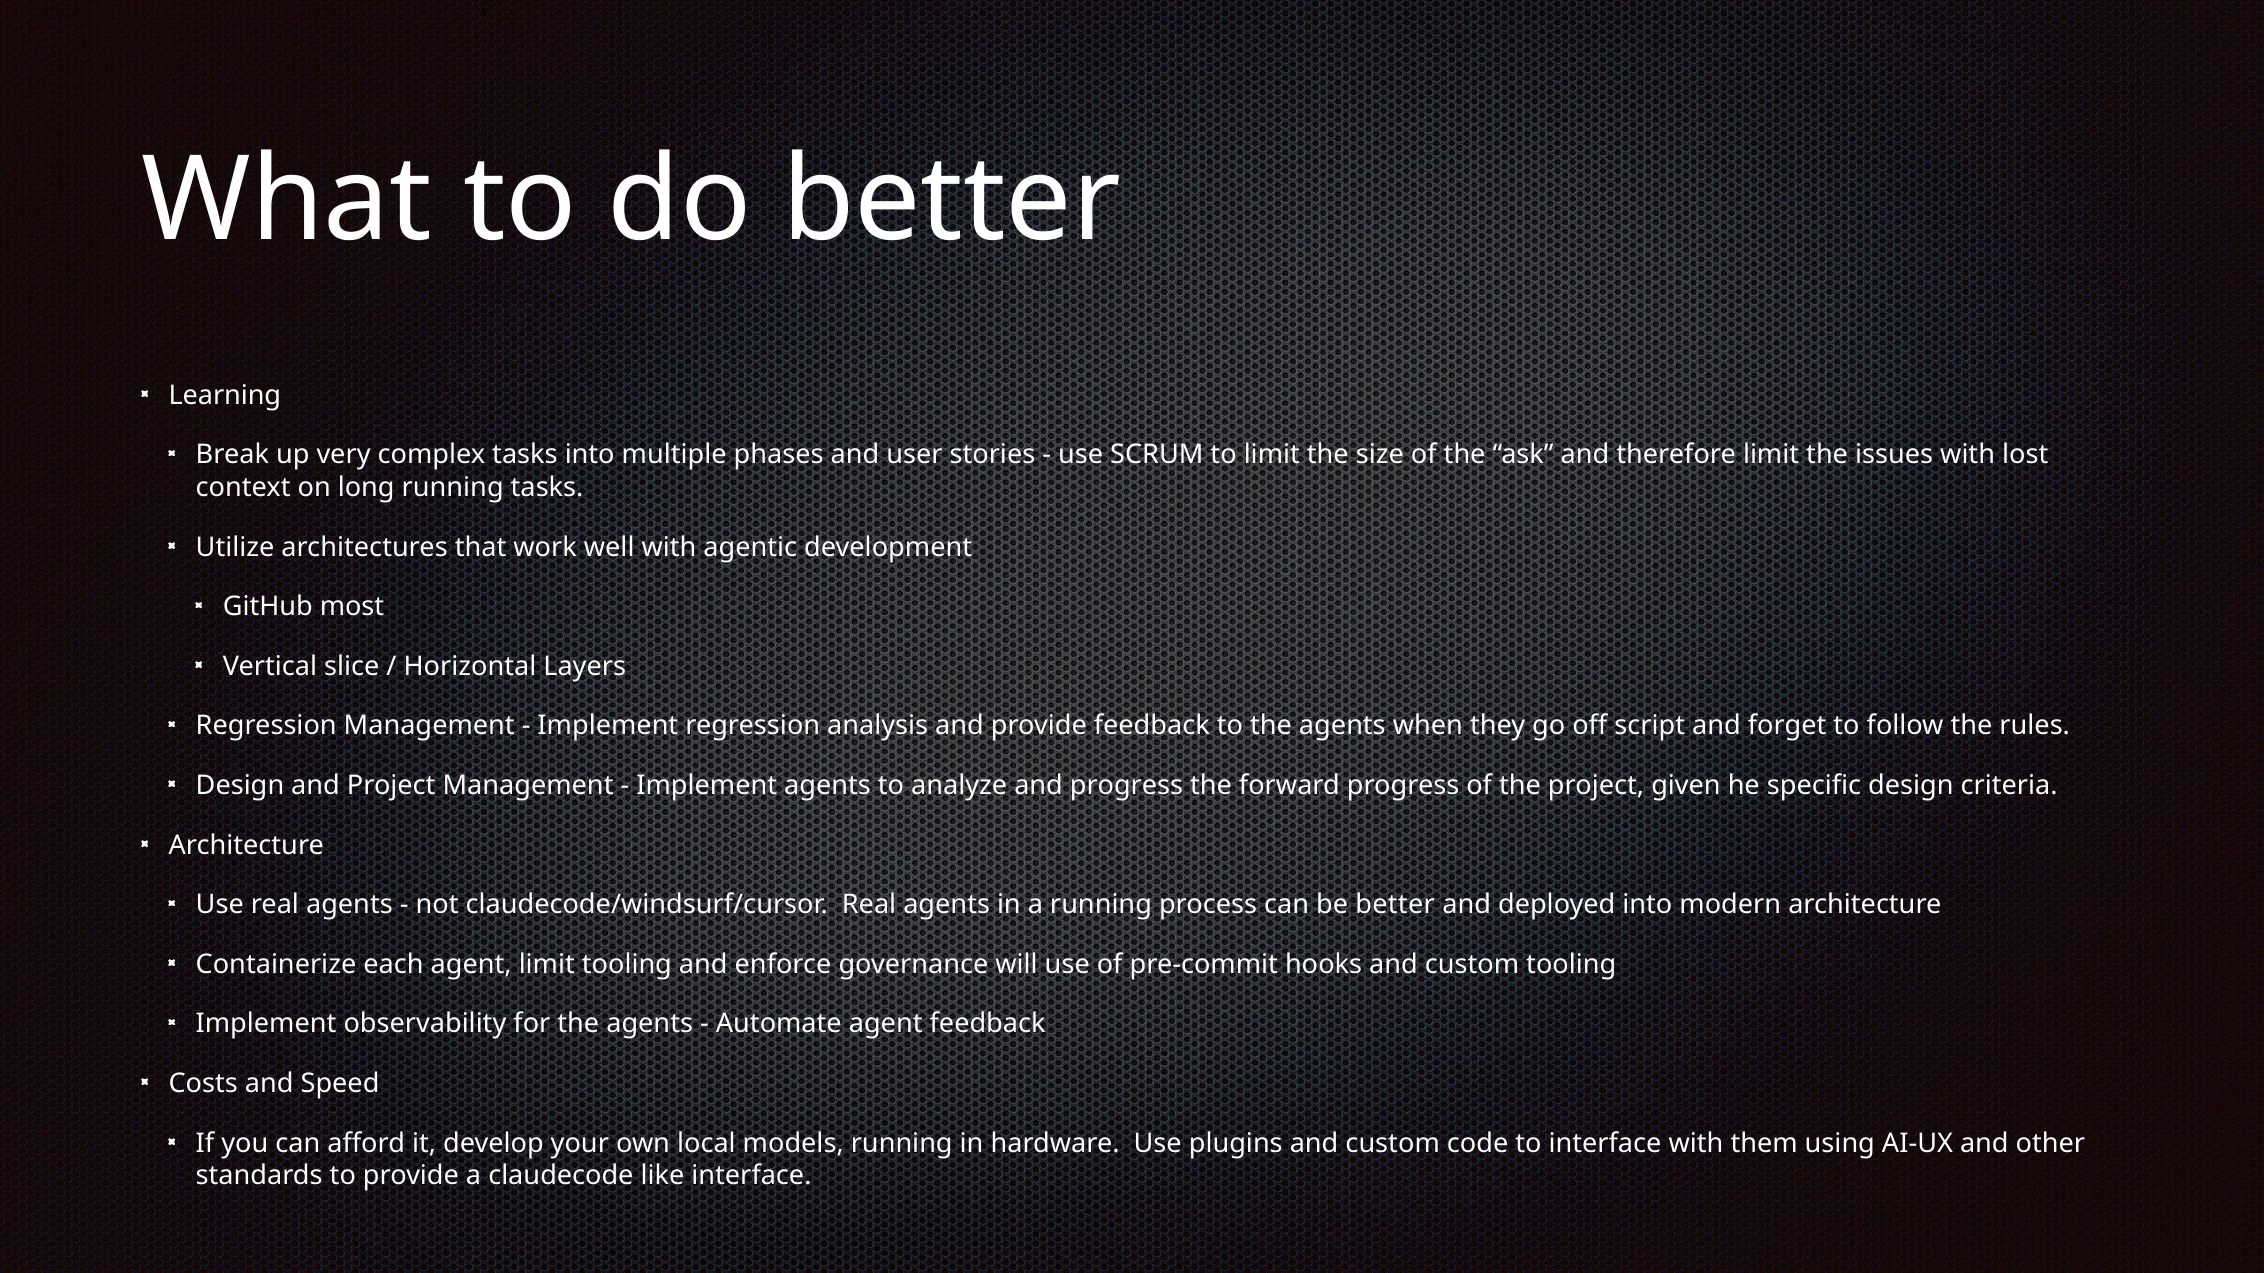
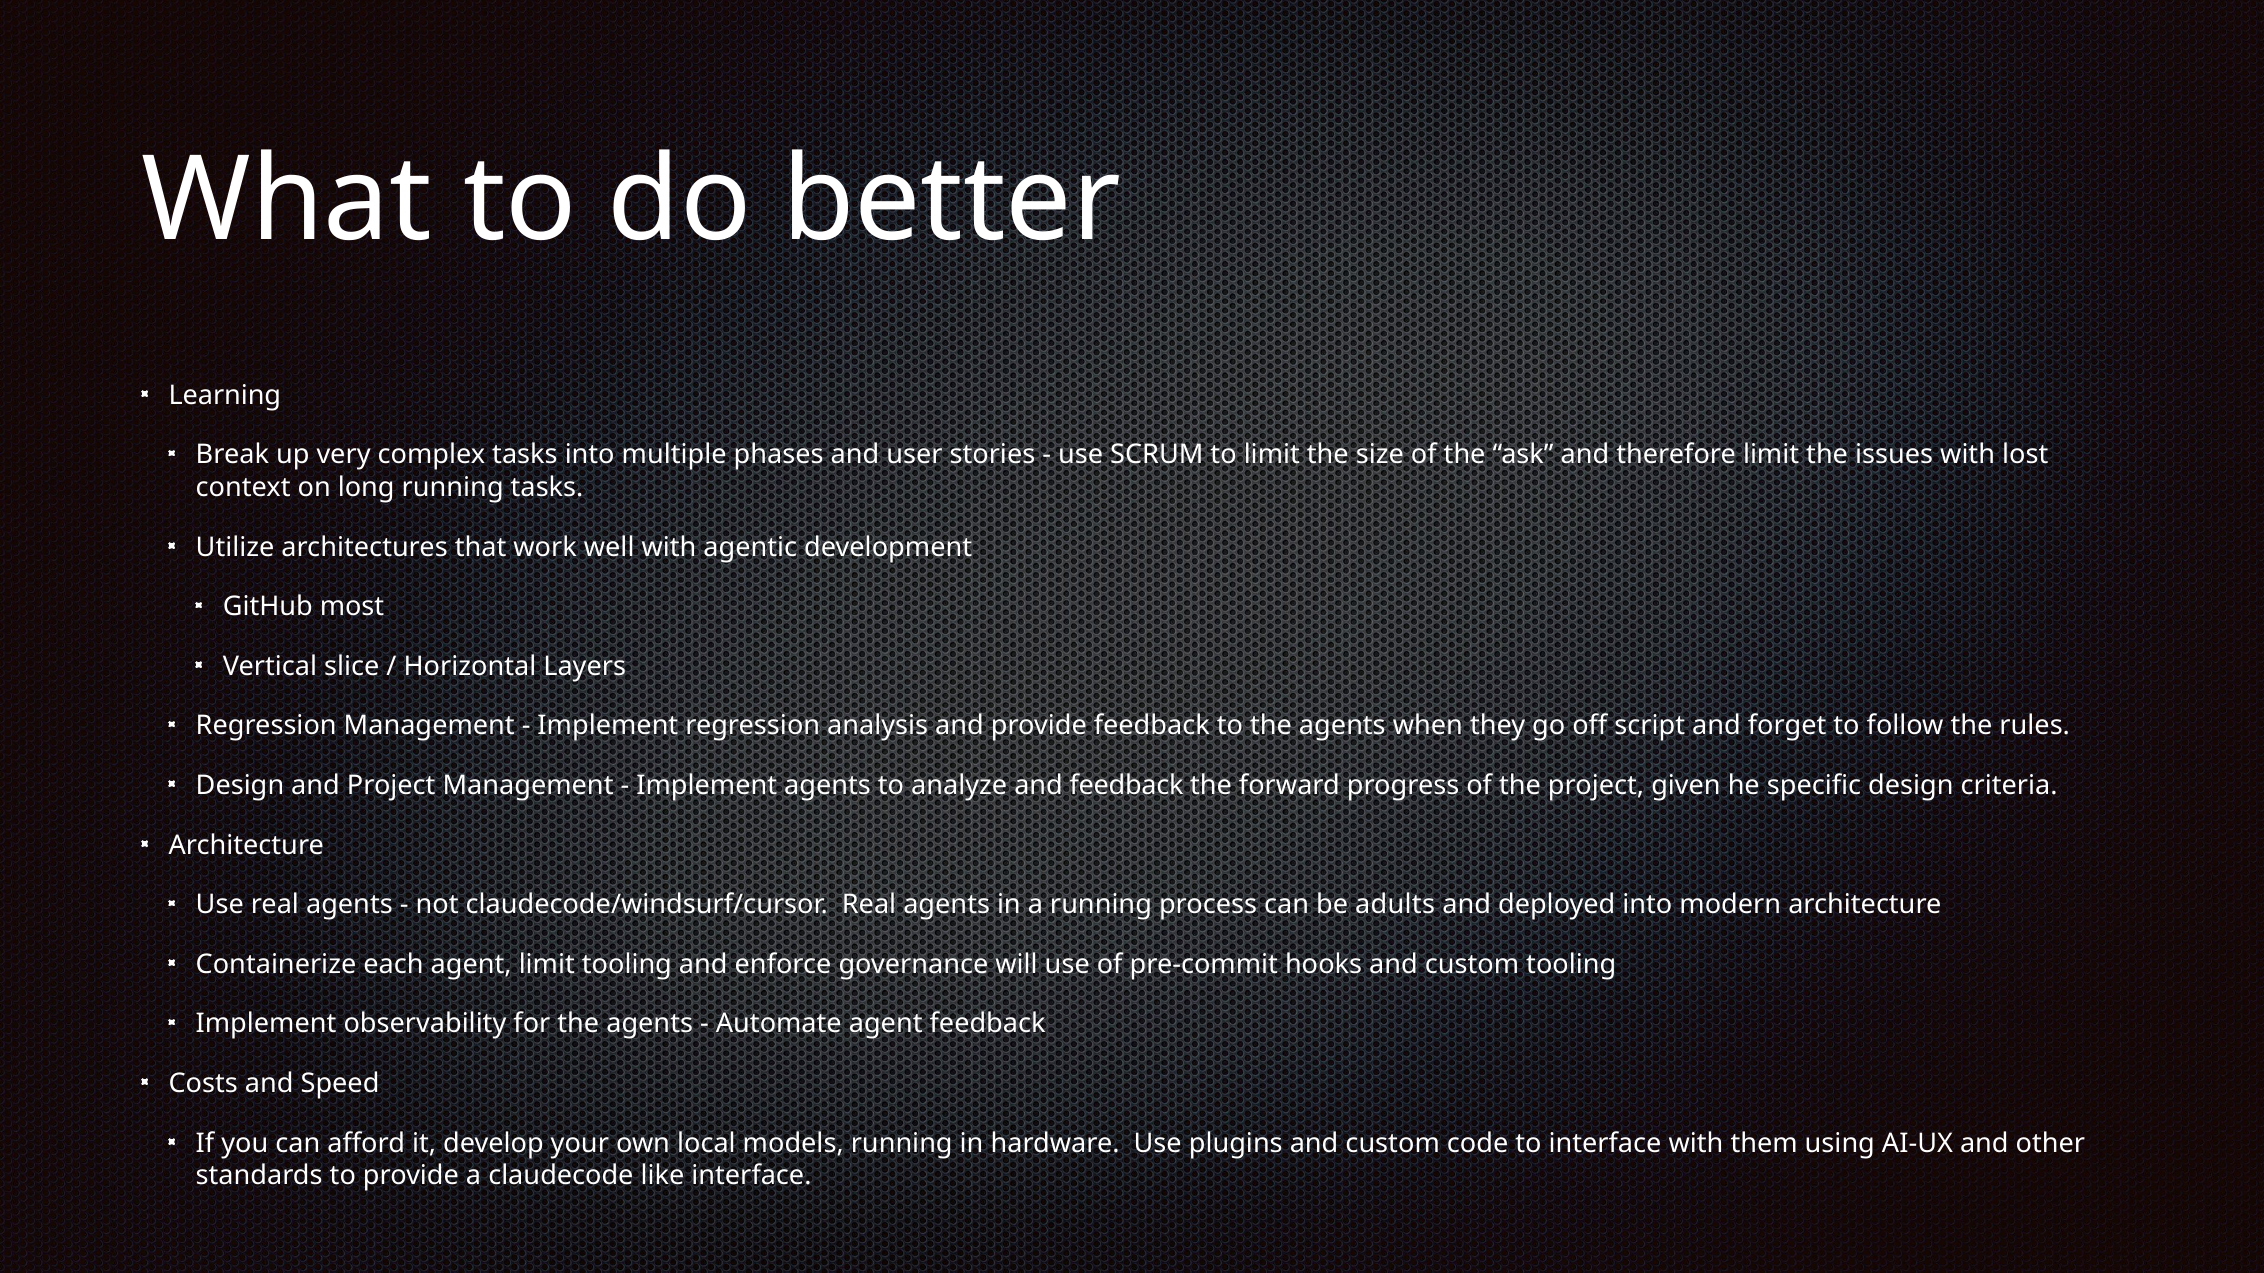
and progress: progress -> feedback (1127, 786)
be better: better -> adults (1395, 905)
